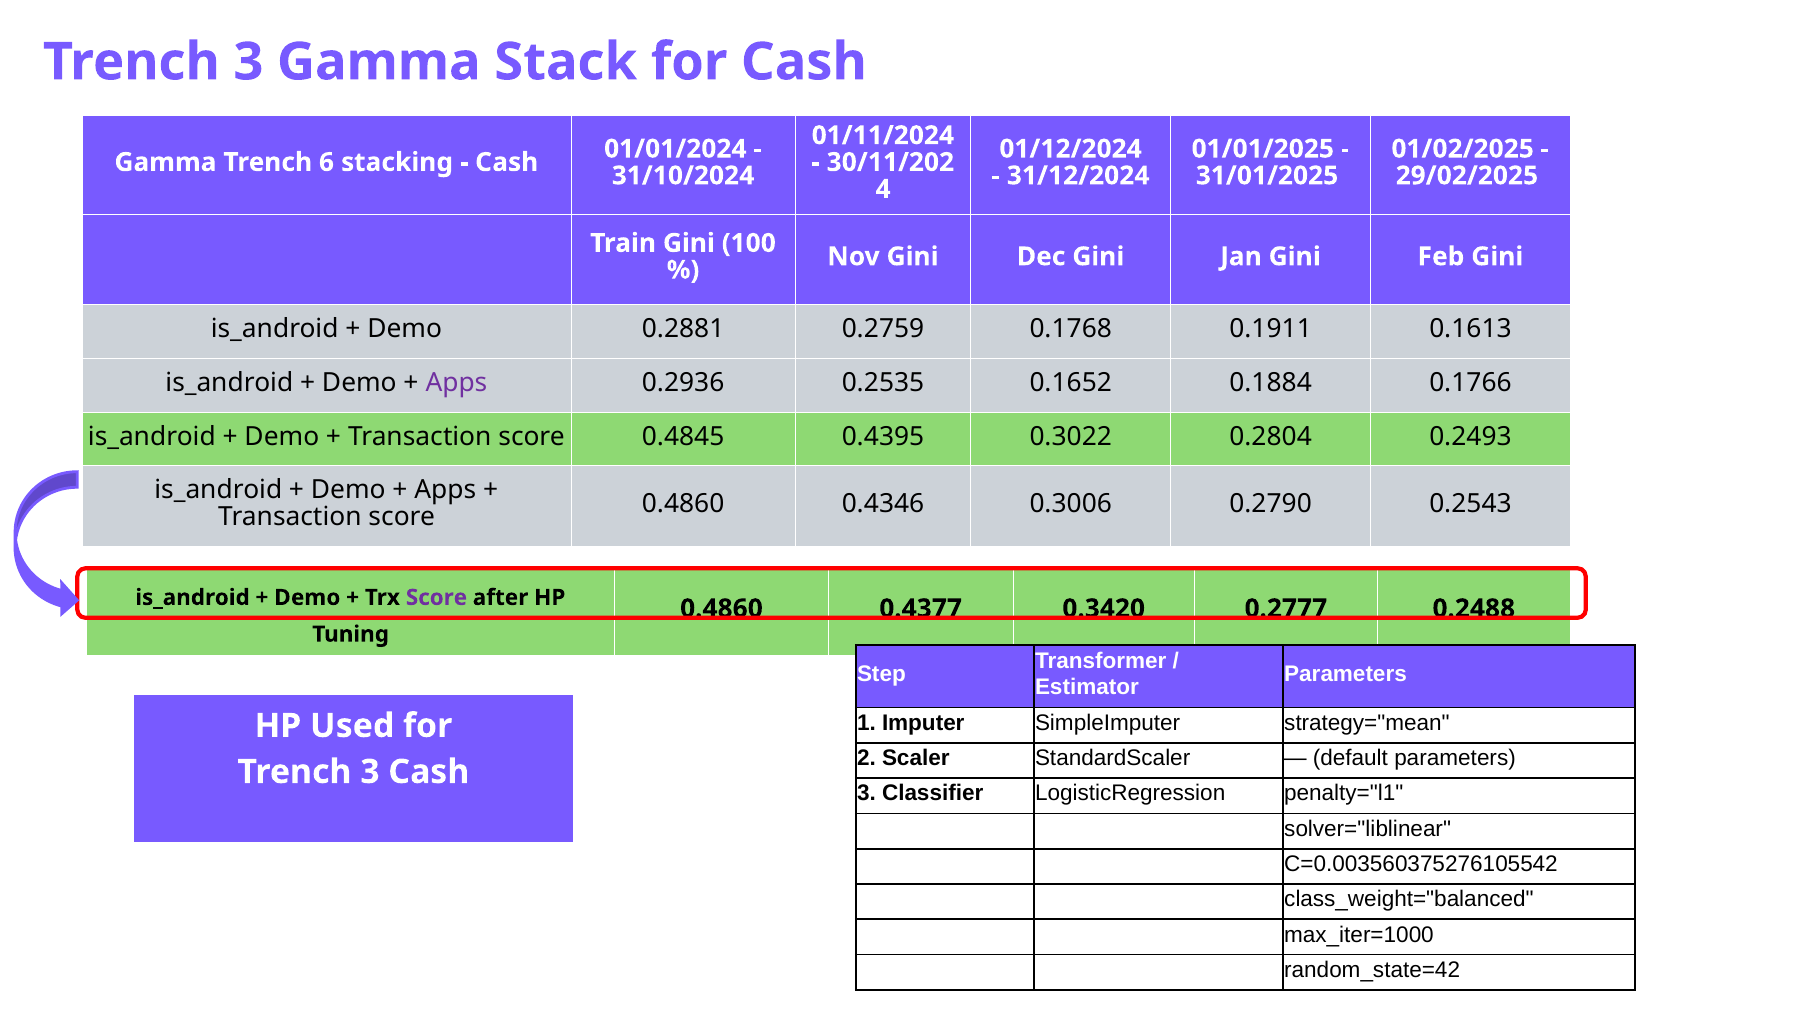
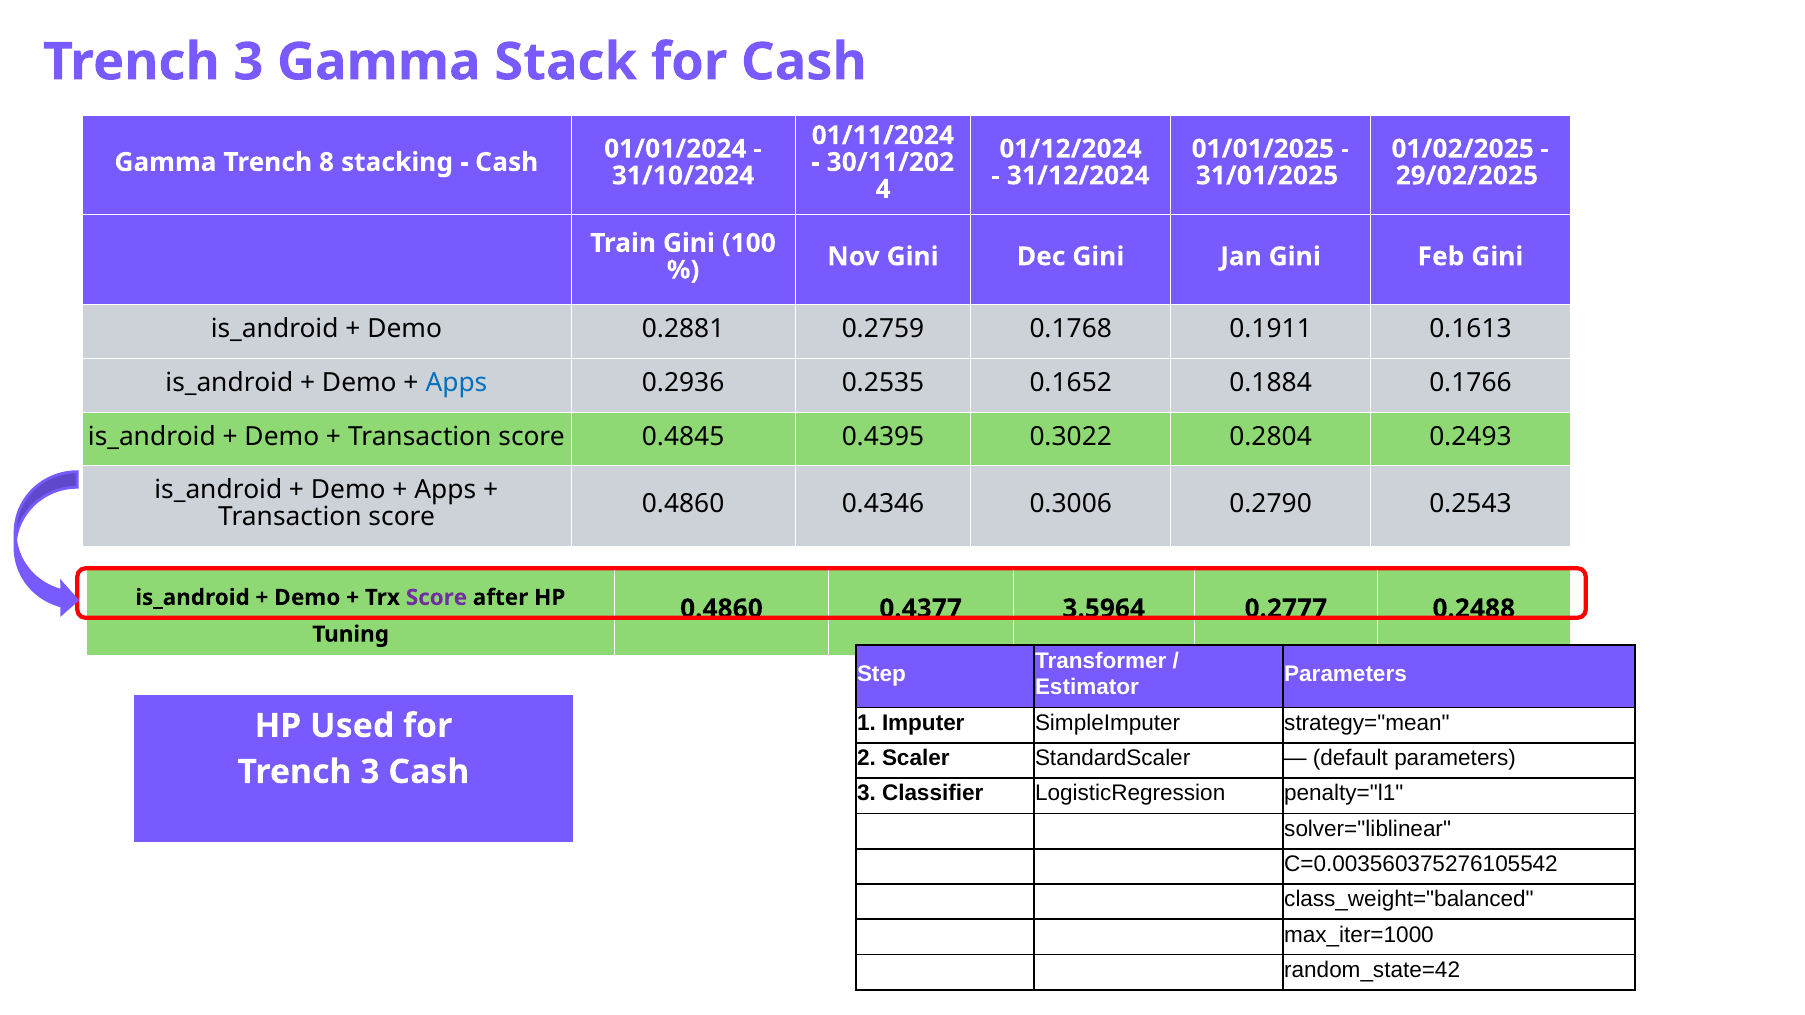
6: 6 -> 8 (327, 162)
Apps colour: purple -> blue (456, 383)
0.3420: 0.3420 -> 3.5964 (1104, 609)
